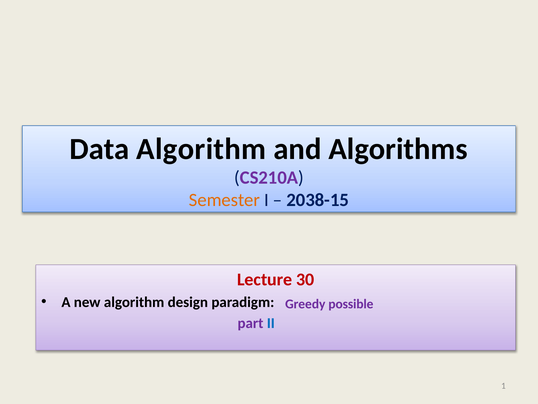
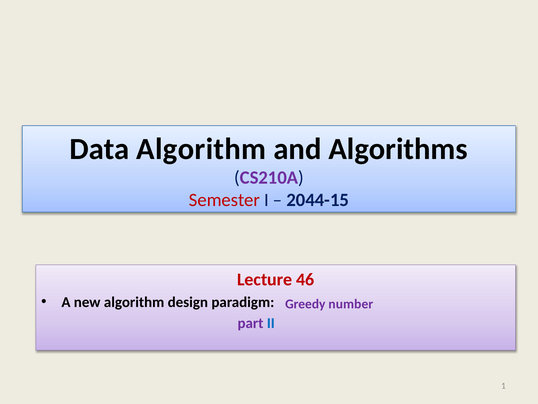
Semester colour: orange -> red (224, 200)
2038-15: 2038-15 -> 2044-15 (318, 200)
30: 30 -> 46 (305, 279)
possible: possible -> number (351, 304)
